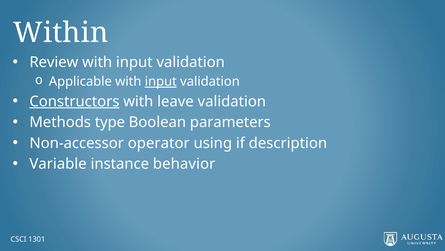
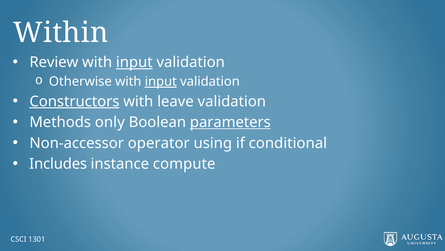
input underline: none -> present (134, 62)
Applicable: Applicable -> Otherwise (80, 81)
type: type -> only (110, 122)
parameters underline: none -> present (230, 122)
description: description -> conditional (288, 143)
Variable: Variable -> Includes (58, 164)
behavior: behavior -> compute (184, 164)
